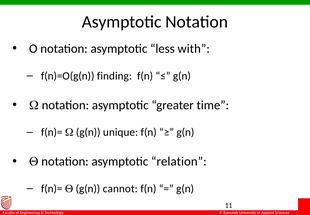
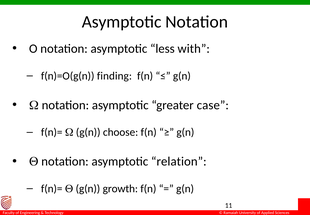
time: time -> case (213, 105)
unique: unique -> choose (121, 132)
cannot: cannot -> growth (120, 188)
